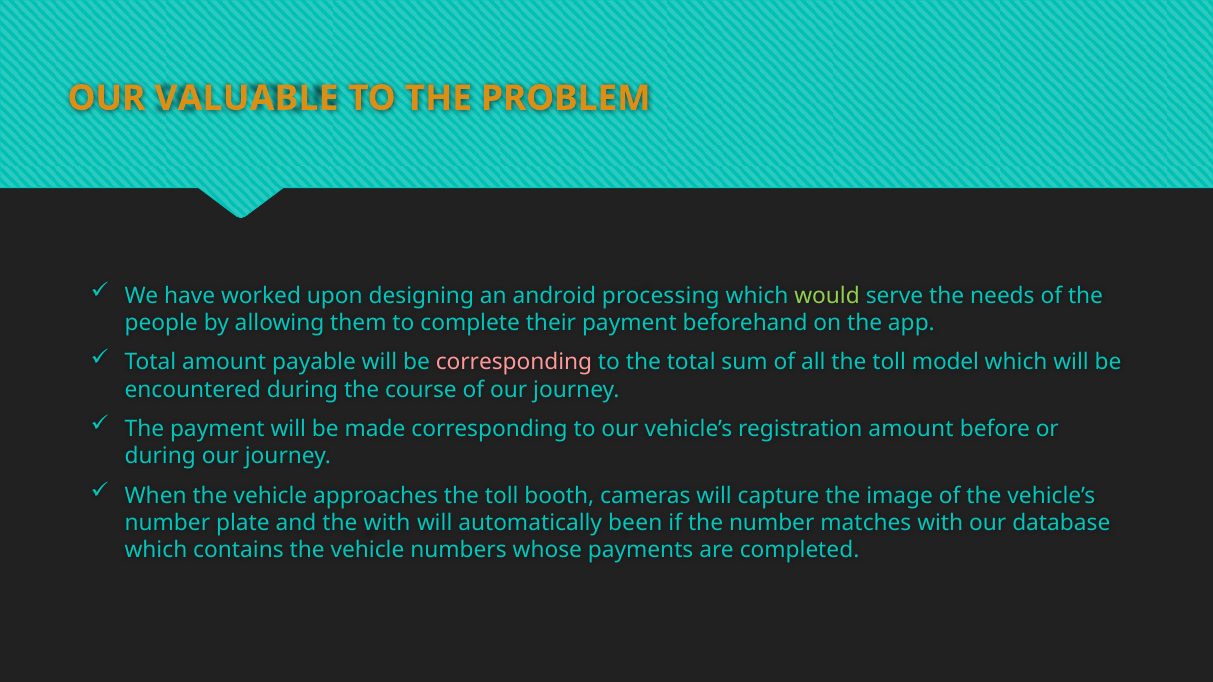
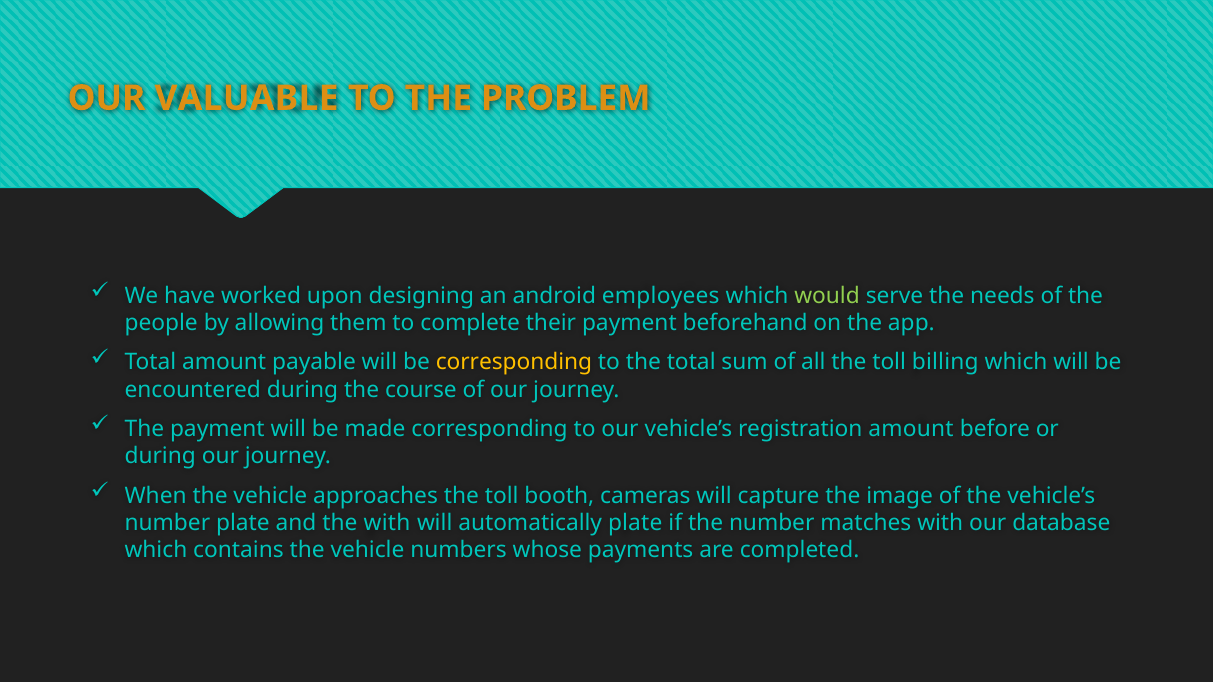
processing: processing -> employees (661, 296)
corresponding colour: pink -> yellow (514, 363)
model: model -> billing (945, 363)
automatically been: been -> plate (635, 523)
